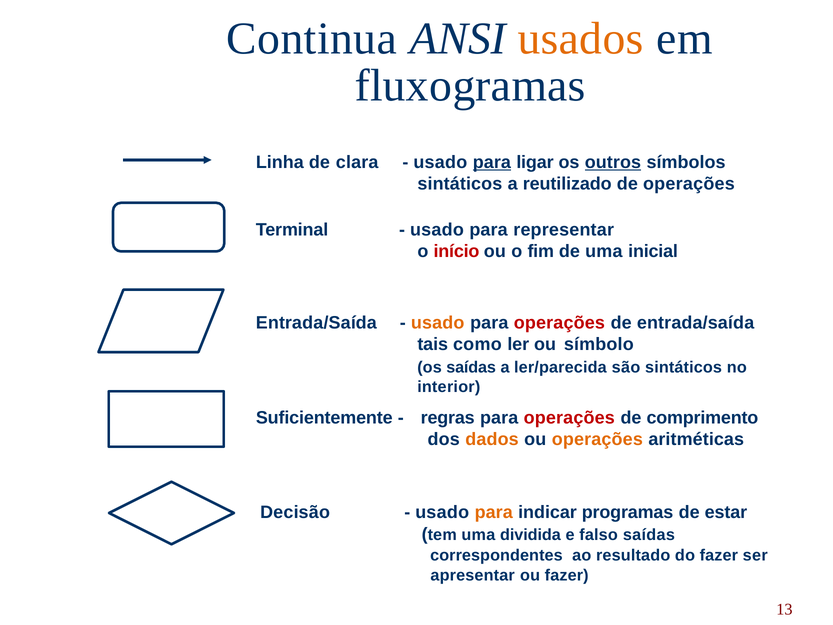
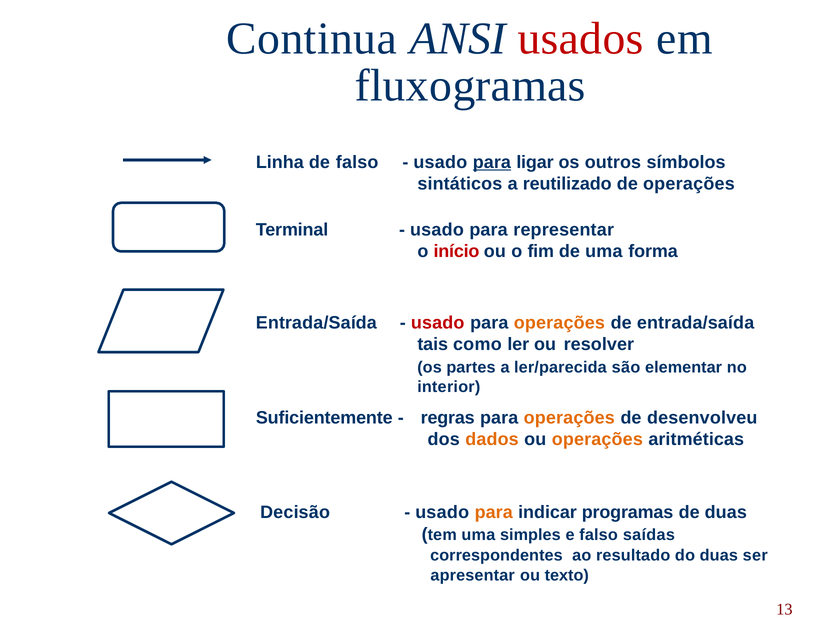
usados colour: orange -> red (581, 39)
de clara: clara -> falso (357, 162)
outros underline: present -> none (613, 162)
inicial: inicial -> forma (653, 251)
usado colour: orange -> red (438, 323)
operações colour: red -> orange (559, 323)
símbolo: símbolo -> resolver (599, 344)
os saídas: saídas -> partes (471, 367)
são sintáticos: sintáticos -> elementar (684, 367)
operações colour: red -> orange (569, 417)
comprimento: comprimento -> desenvolveu (702, 417)
de estar: estar -> duas (726, 512)
dividida: dividida -> simples (530, 535)
do fazer: fazer -> duas (719, 555)
ou fazer: fazer -> texto (567, 575)
